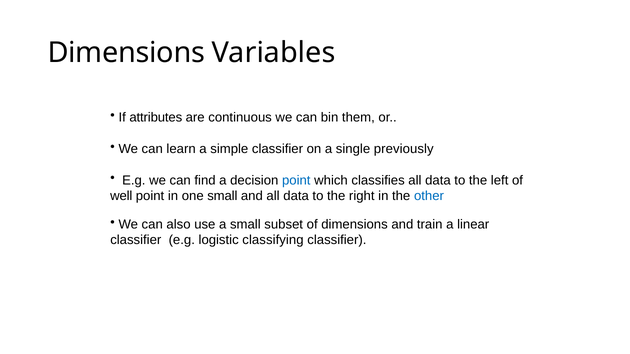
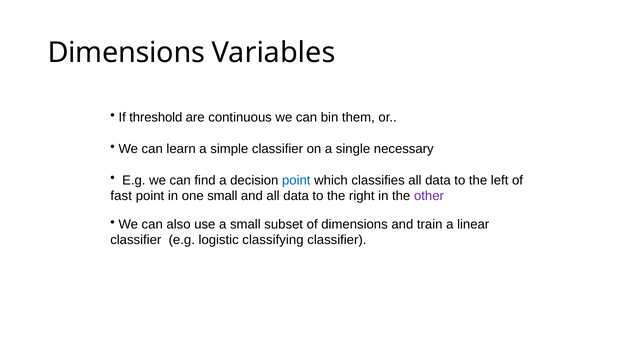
attributes: attributes -> threshold (156, 117)
previously: previously -> necessary (404, 149)
well: well -> fast (121, 196)
other colour: blue -> purple (429, 196)
